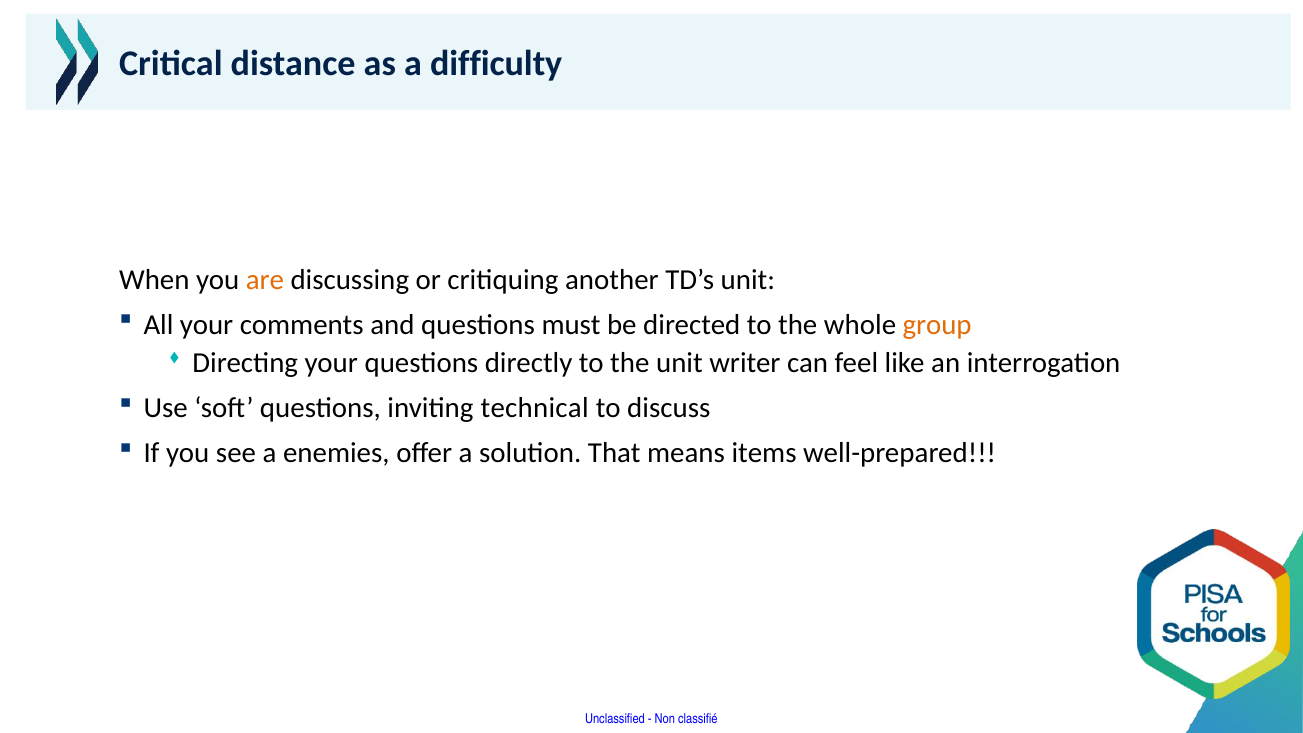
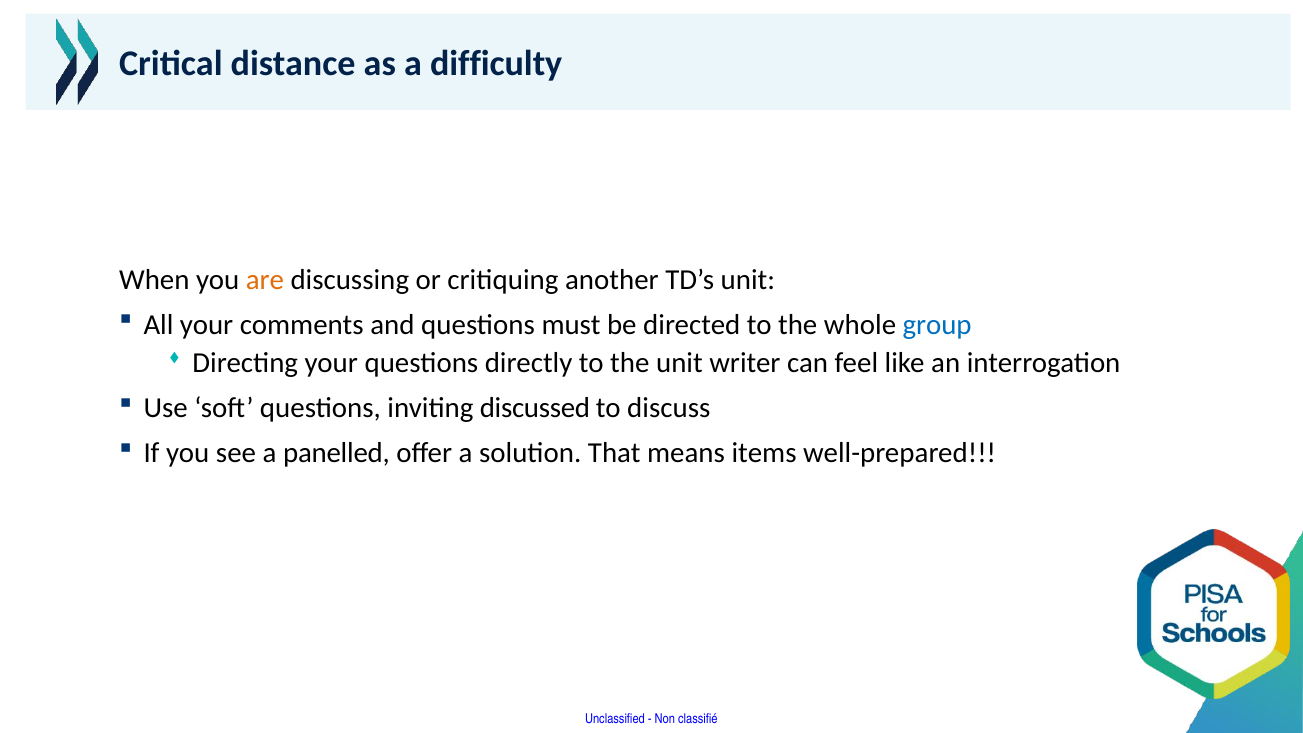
group colour: orange -> blue (937, 325)
technical: technical -> discussed (535, 408)
enemies: enemies -> panelled (336, 453)
